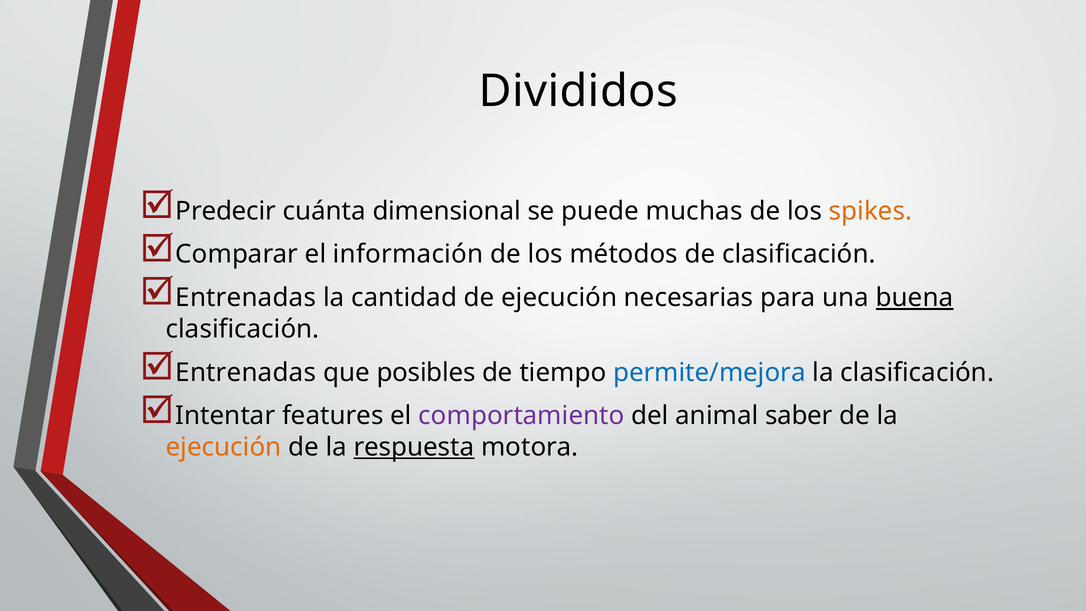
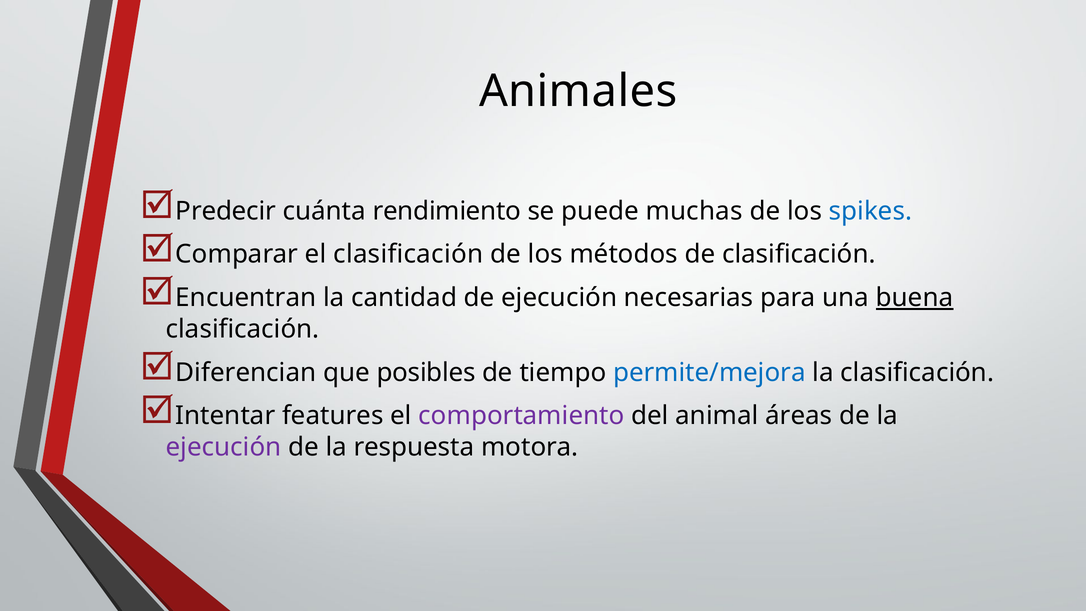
Divididos: Divididos -> Animales (578, 91)
dimensional: dimensional -> rendimiento (447, 211)
spikes colour: orange -> blue (870, 211)
el información: información -> clasificación (408, 254)
Entrenadas: Entrenadas -> Encuentran (246, 298)
Entrenadas: Entrenadas -> Diferencian (246, 372)
saber: saber -> áreas (799, 416)
ejecución colour: orange -> purple (224, 447)
respuesta underline: present -> none (414, 447)
